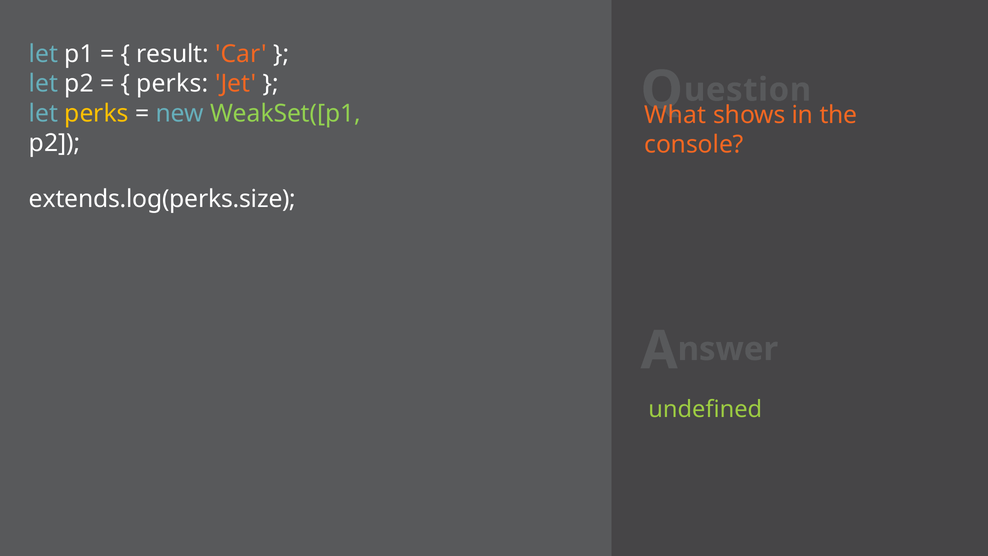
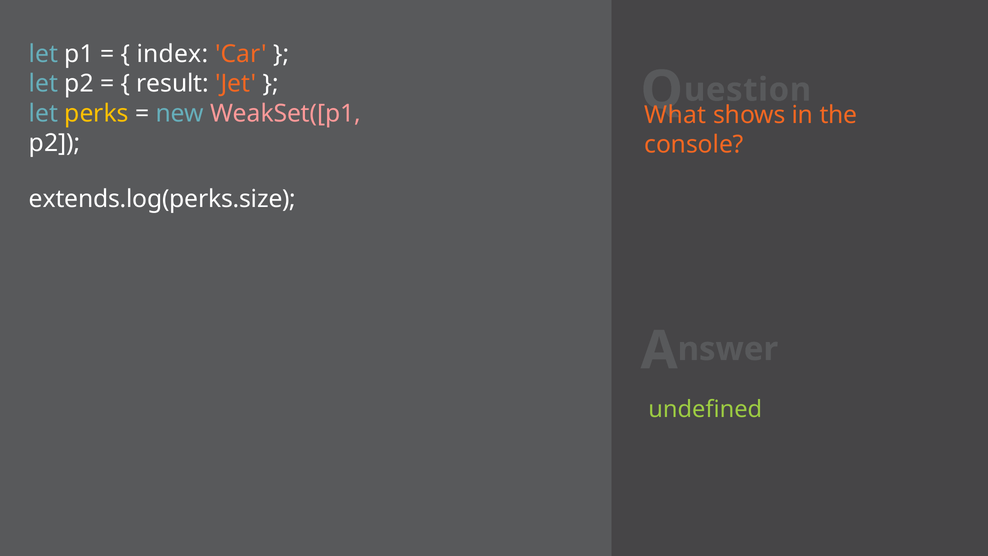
result: result -> index (172, 54)
perks: perks -> result (173, 84)
WeakSet([p1 colour: light green -> pink (285, 113)
